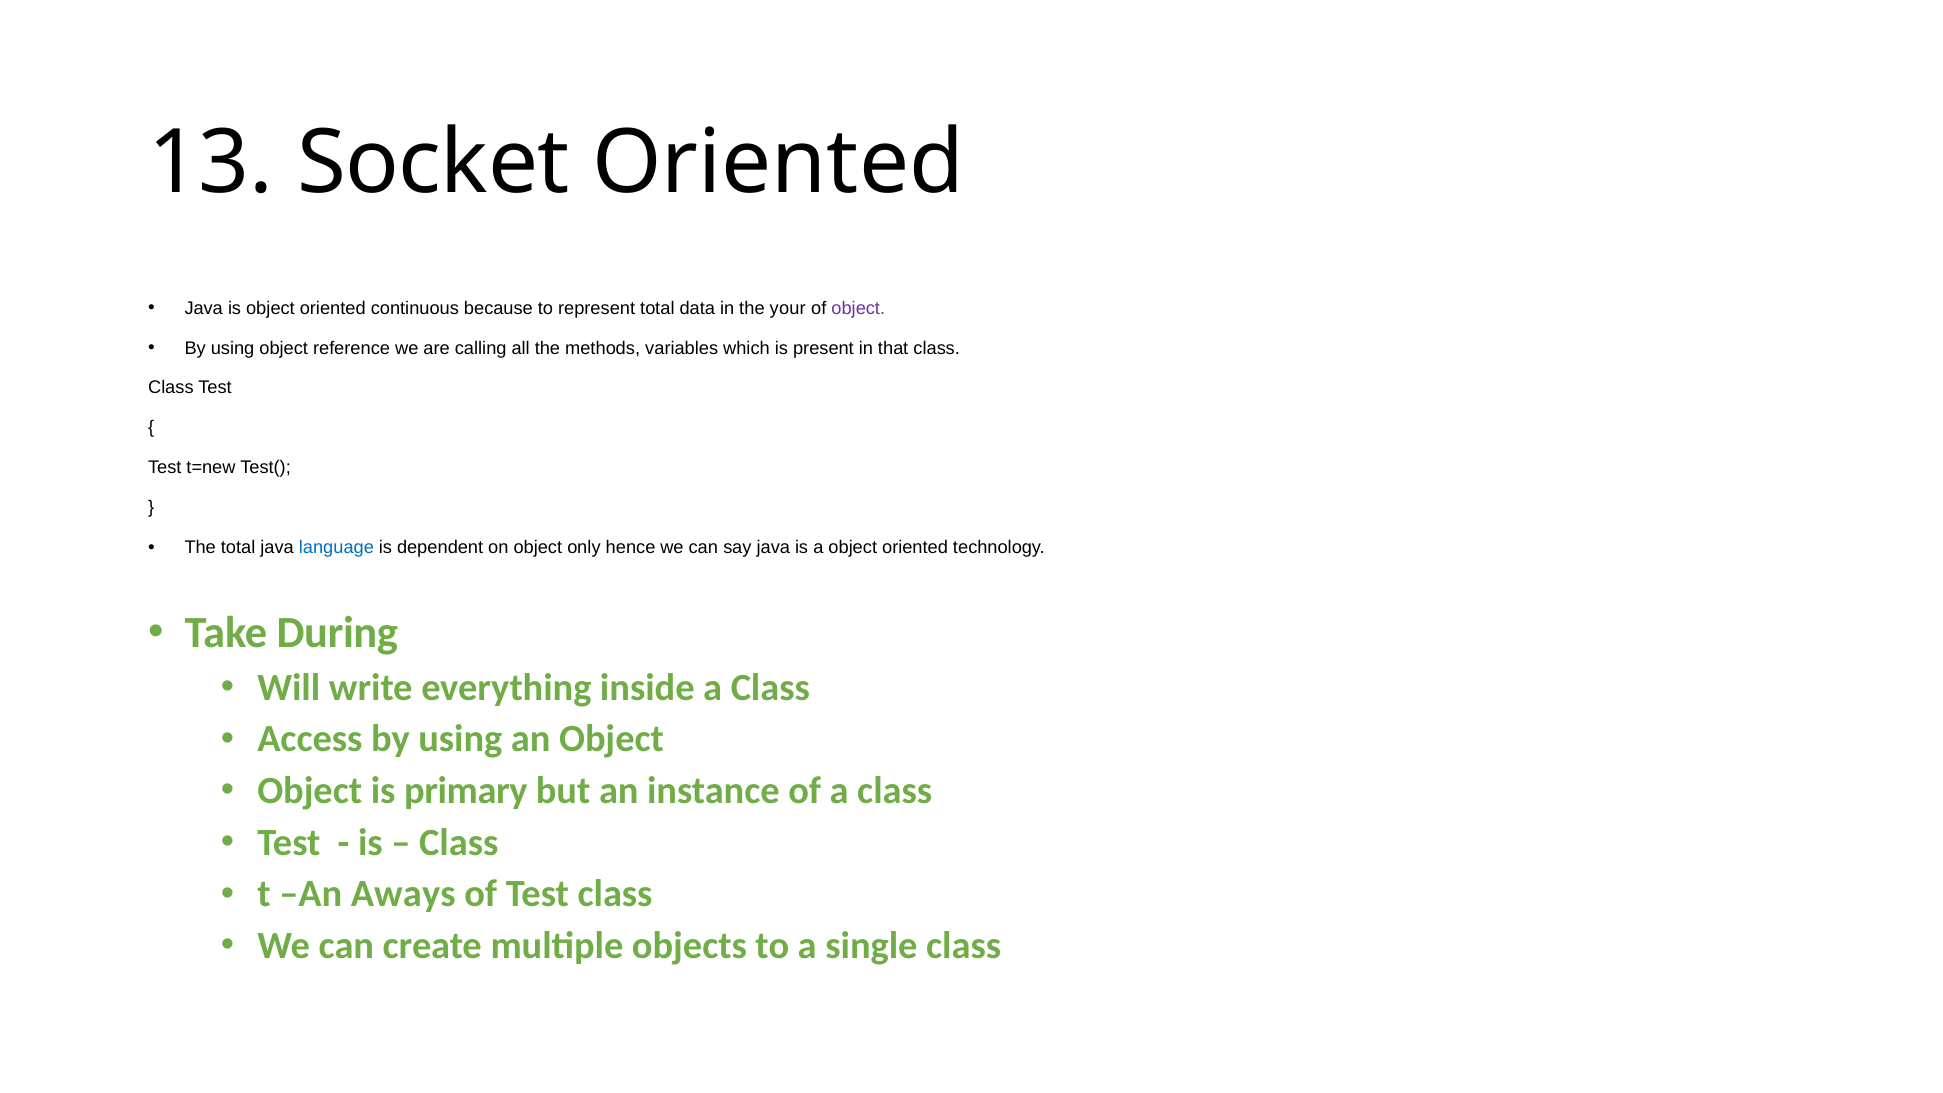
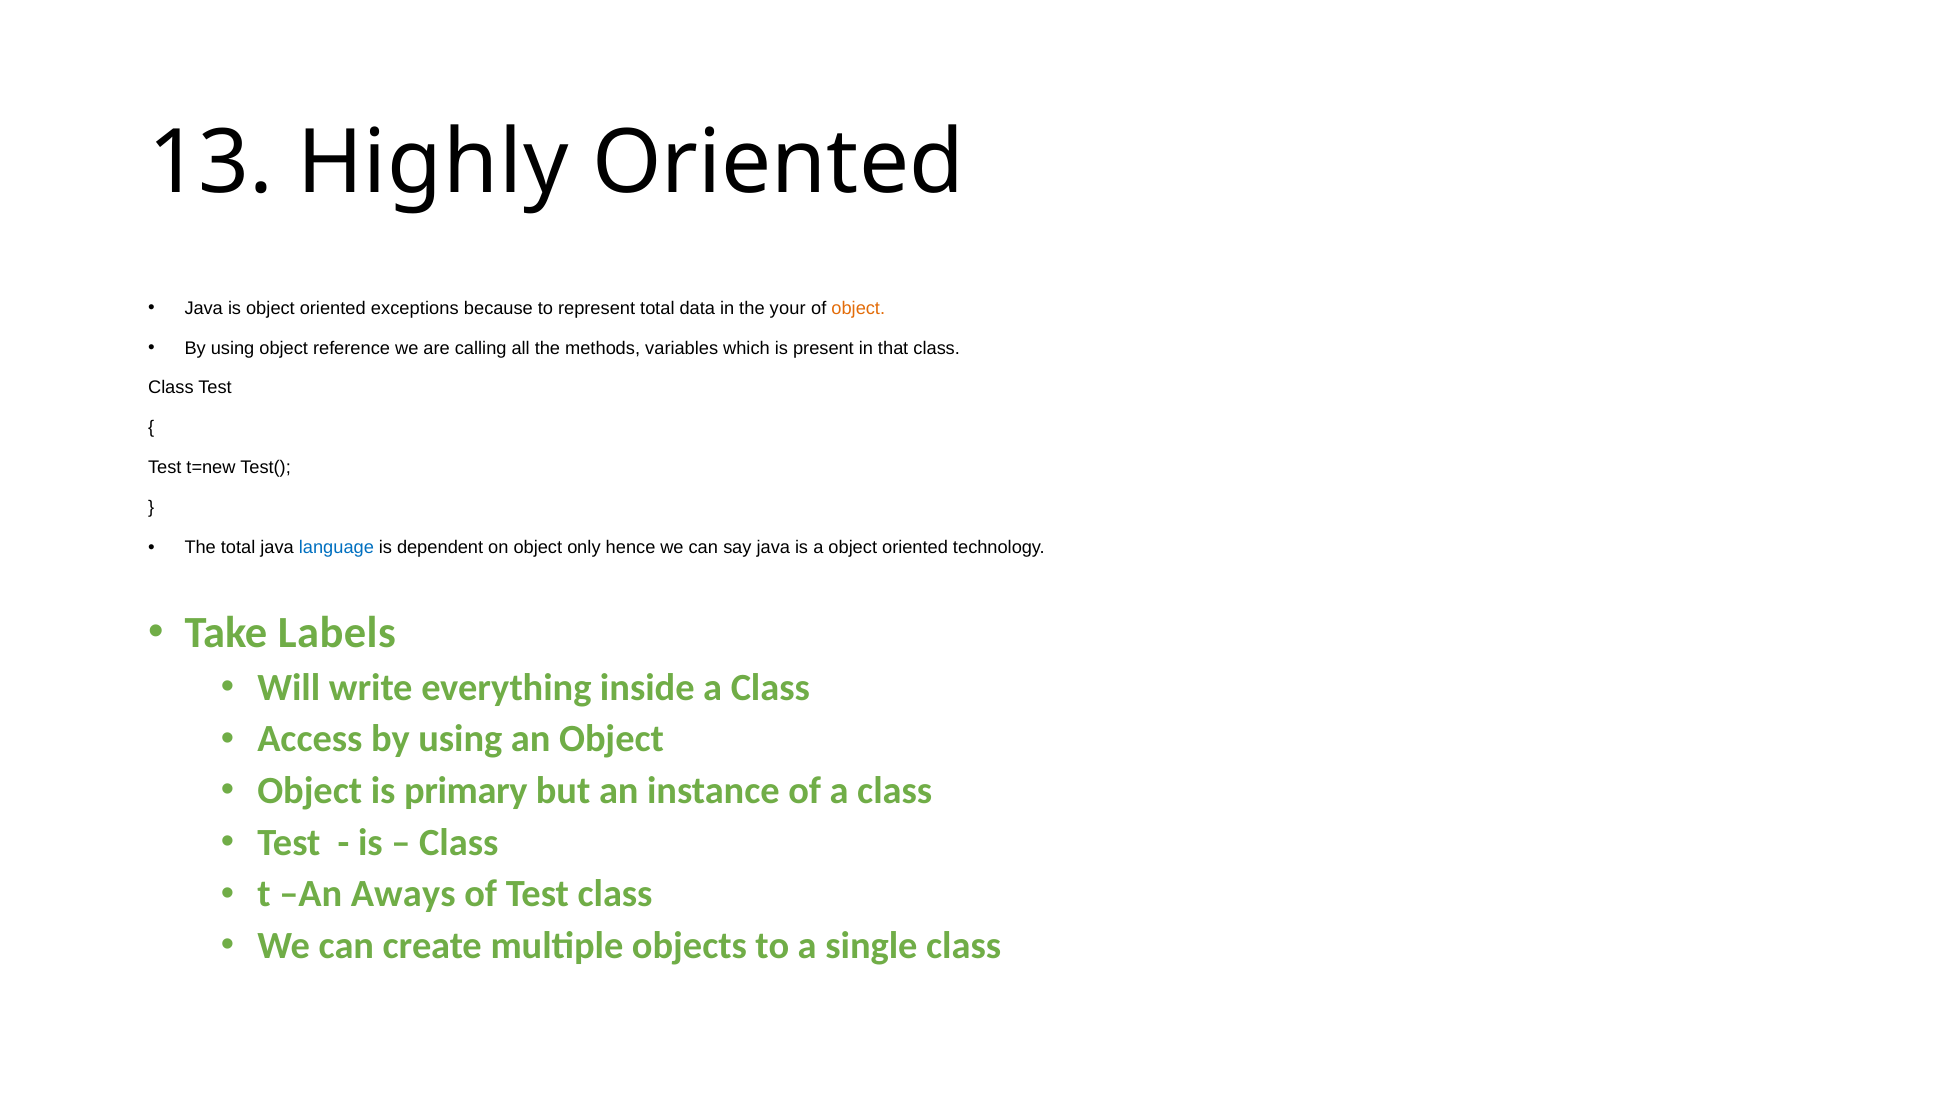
Socket: Socket -> Highly (433, 163)
continuous: continuous -> exceptions (415, 308)
object colour: purple -> orange (858, 308)
During: During -> Labels (337, 632)
